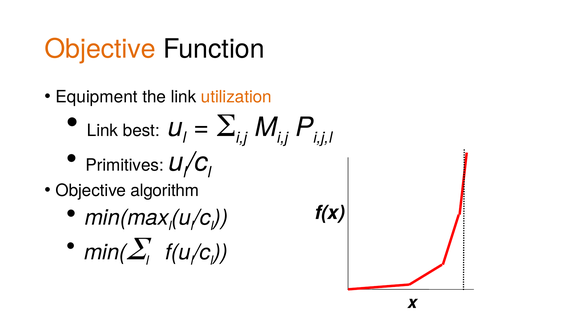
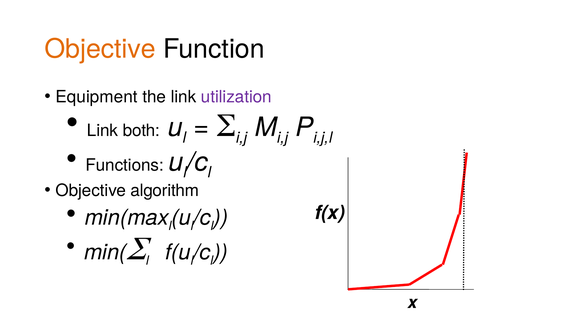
utilization colour: orange -> purple (236, 97)
best: best -> both (141, 131)
Primitives: Primitives -> Functions (125, 165)
